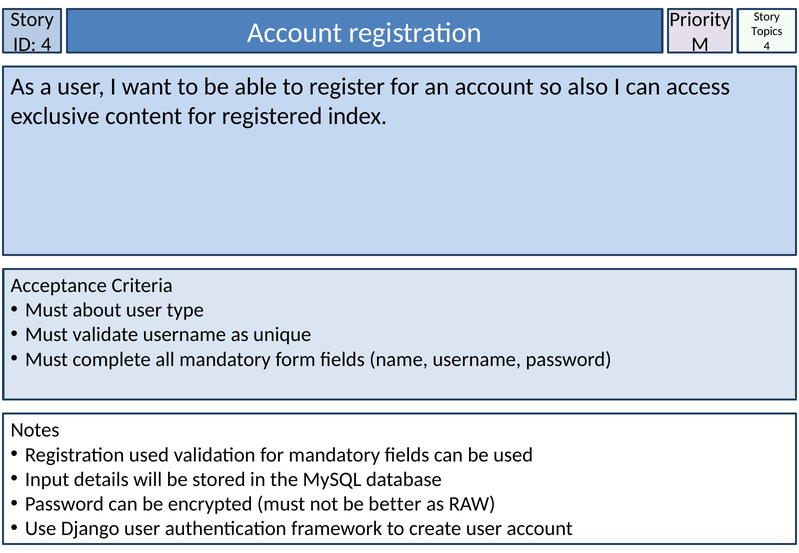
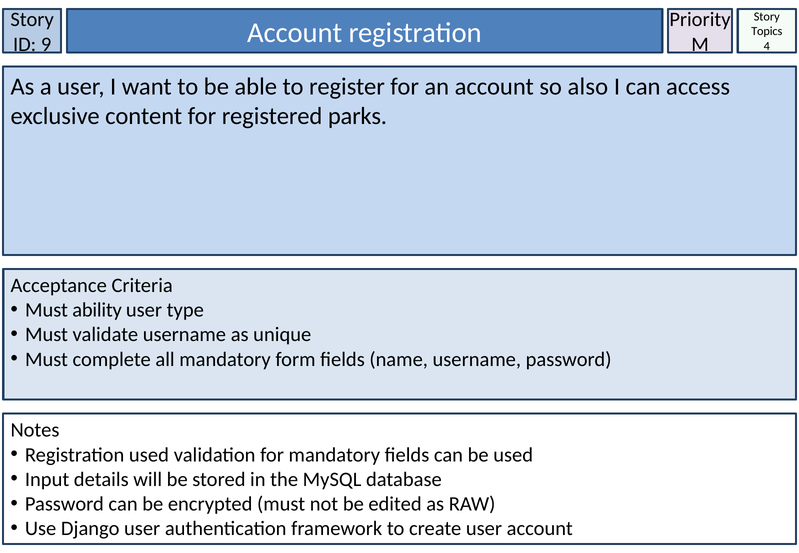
ID 4: 4 -> 9 (46, 44)
index: index -> parks (357, 116)
about: about -> ability (97, 310)
better: better -> edited (395, 504)
